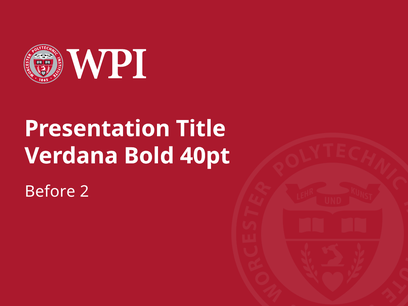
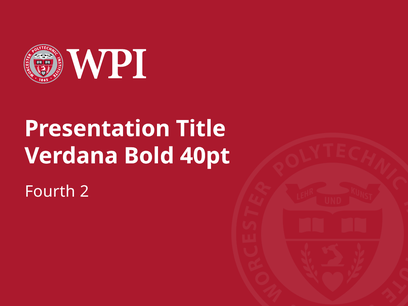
Before: Before -> Fourth (50, 191)
